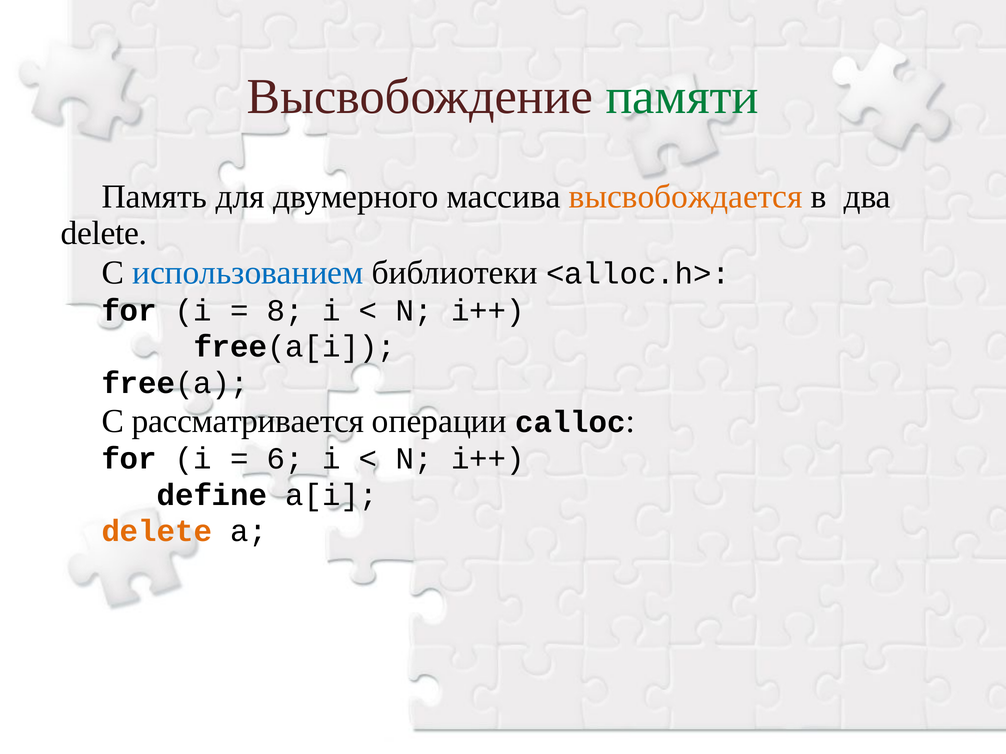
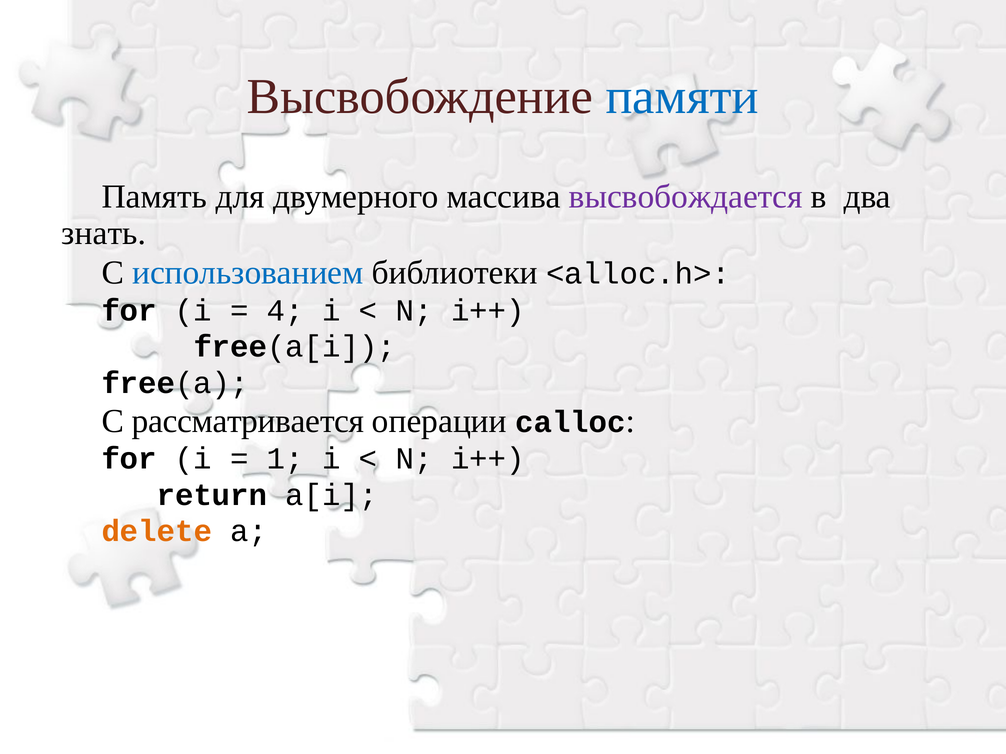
памяти colour: green -> blue (682, 97)
высвобождается colour: orange -> purple (686, 197)
delete: delete -> знать (104, 233)
8: 8 -> 4 (285, 311)
6: 6 -> 1 (285, 459)
define: define -> return (212, 495)
